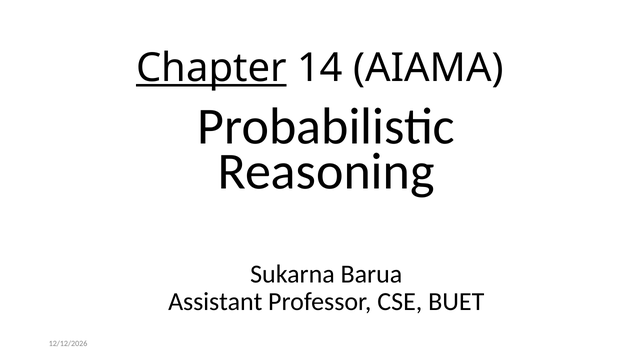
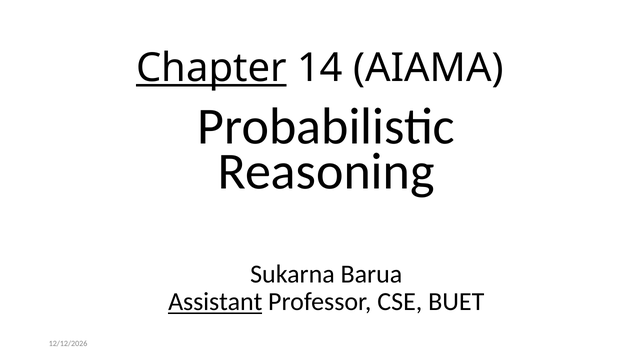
Assistant underline: none -> present (215, 302)
